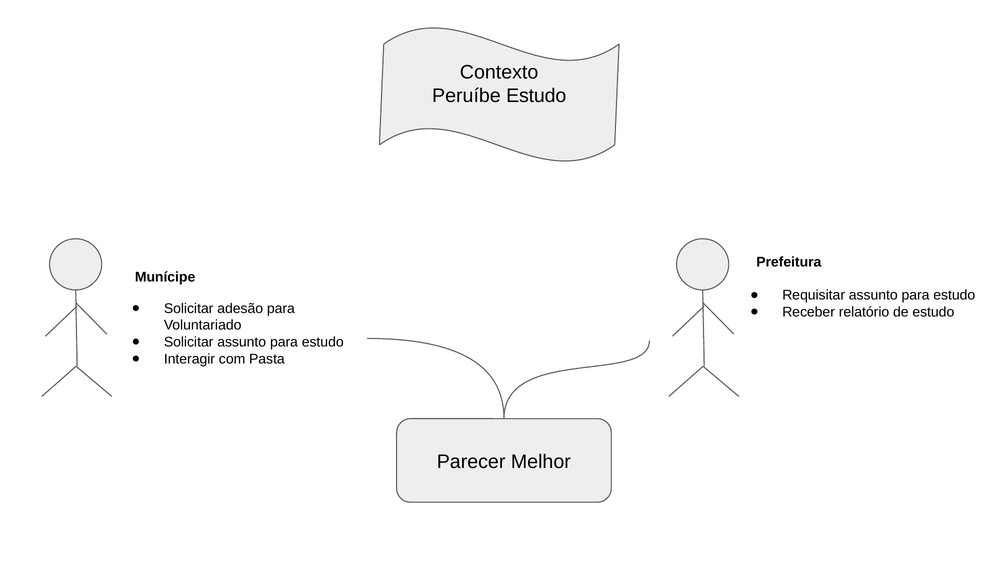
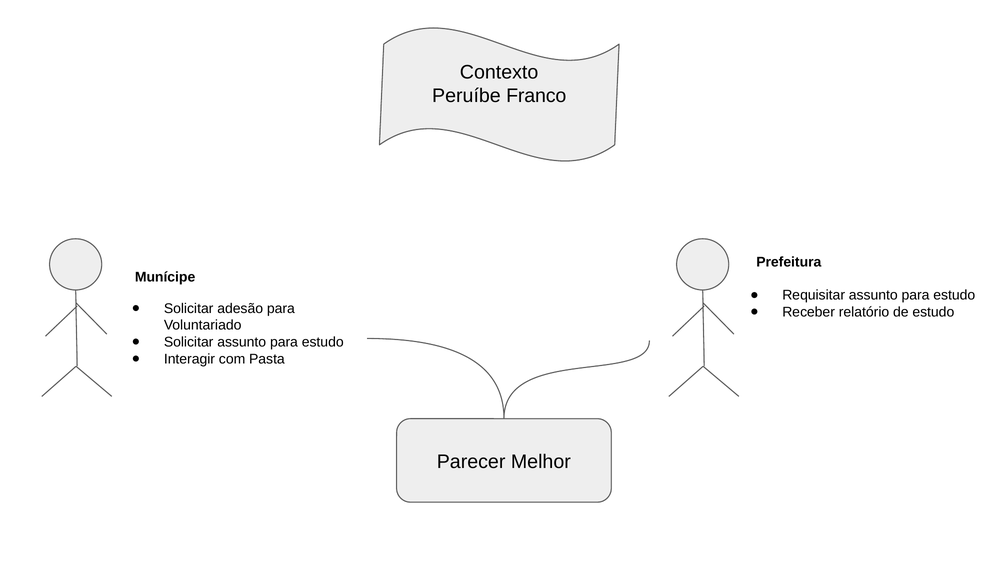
Peruíbe Estudo: Estudo -> Franco (536, 96)
